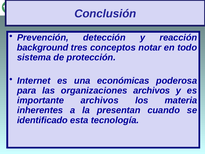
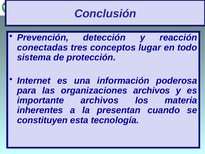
background: background -> conectadas (43, 47)
notar: notar -> lugar (150, 47)
económicas: económicas -> información (123, 81)
identificado: identificado -> constituyen (42, 120)
